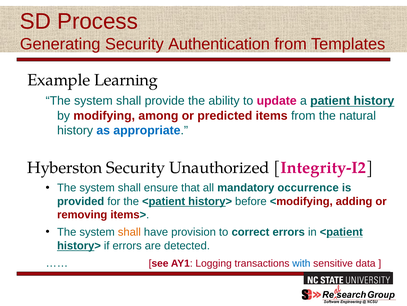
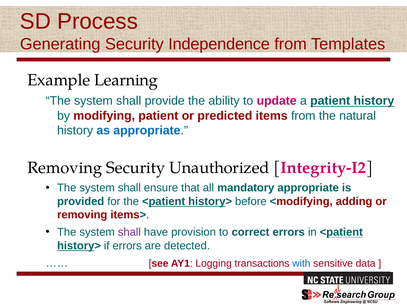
Authentication: Authentication -> Independence (219, 44)
modifying among: among -> patient (158, 115)
Hyberston: Hyberston -> Removing (65, 167)
mandatory occurrence: occurrence -> appropriate (308, 188)
shall colour: orange -> purple (129, 232)
